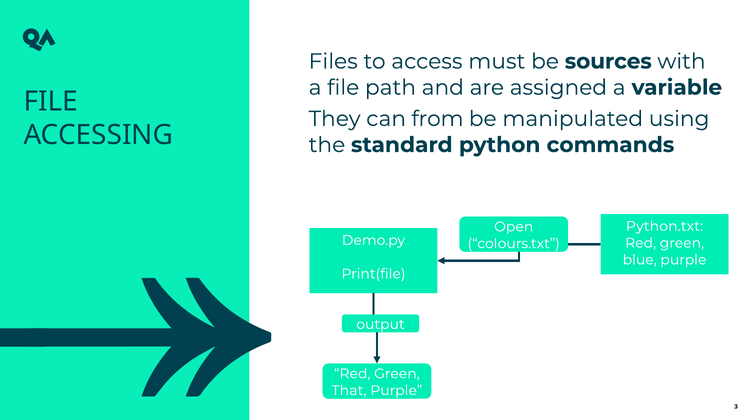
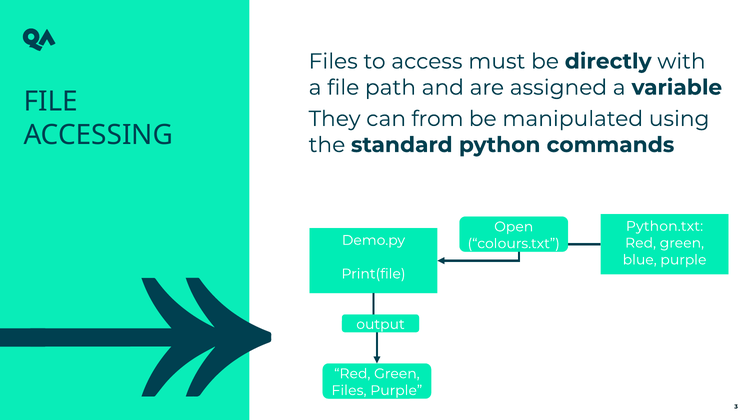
sources: sources -> directly (608, 61)
That: That -> Files (349, 391)
